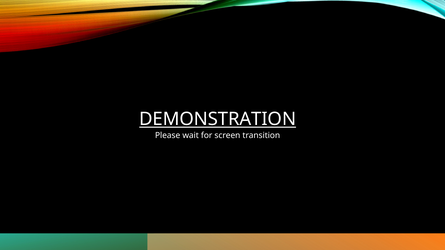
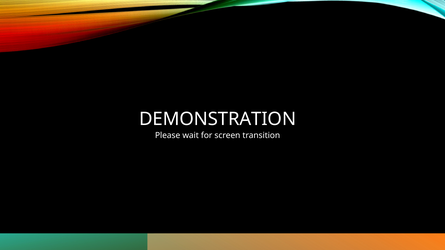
DEMONSTRATION underline: present -> none (218, 119)
